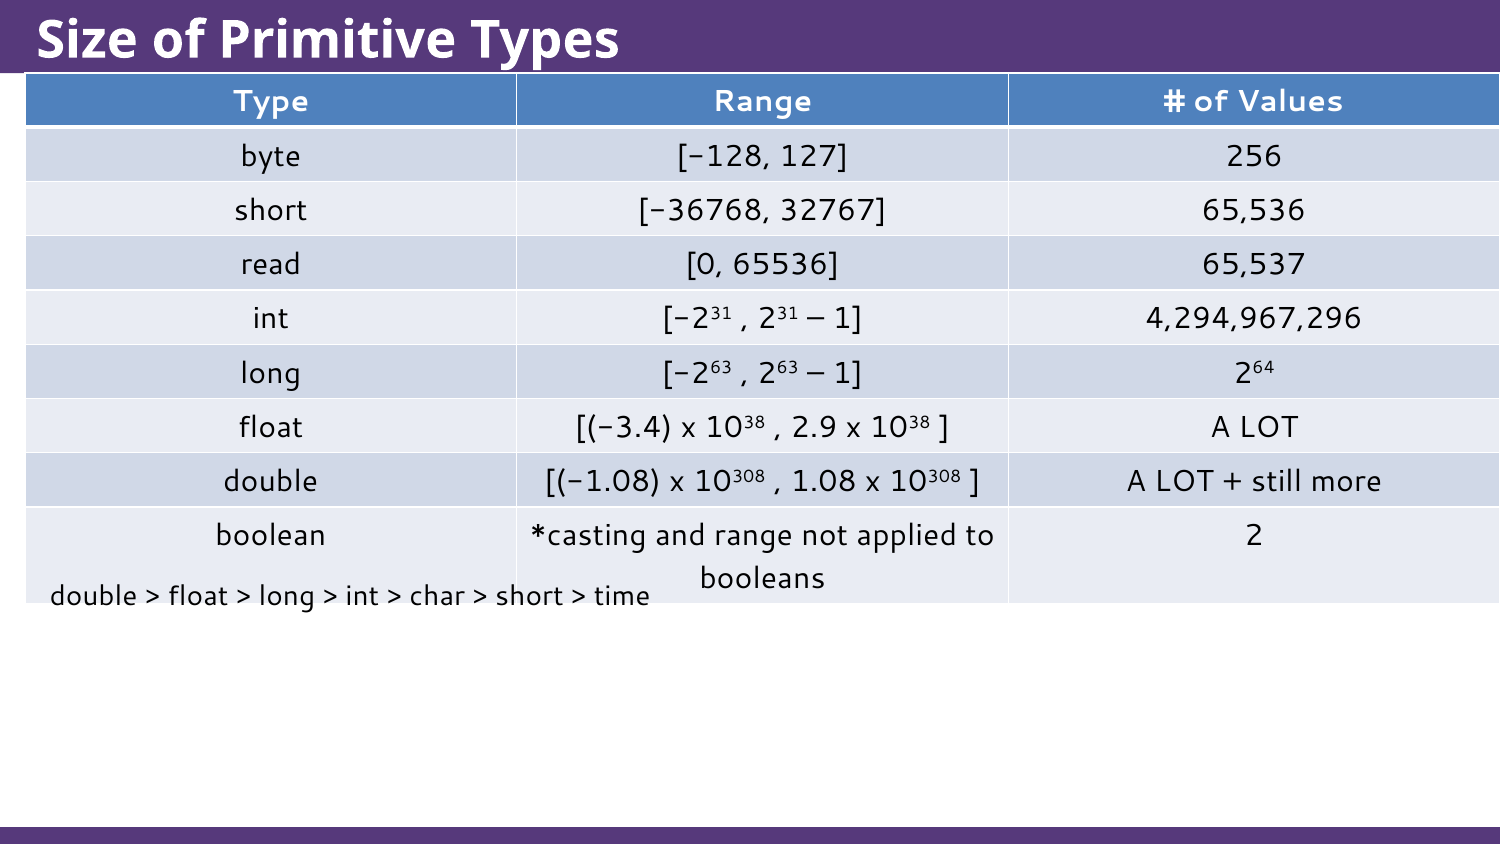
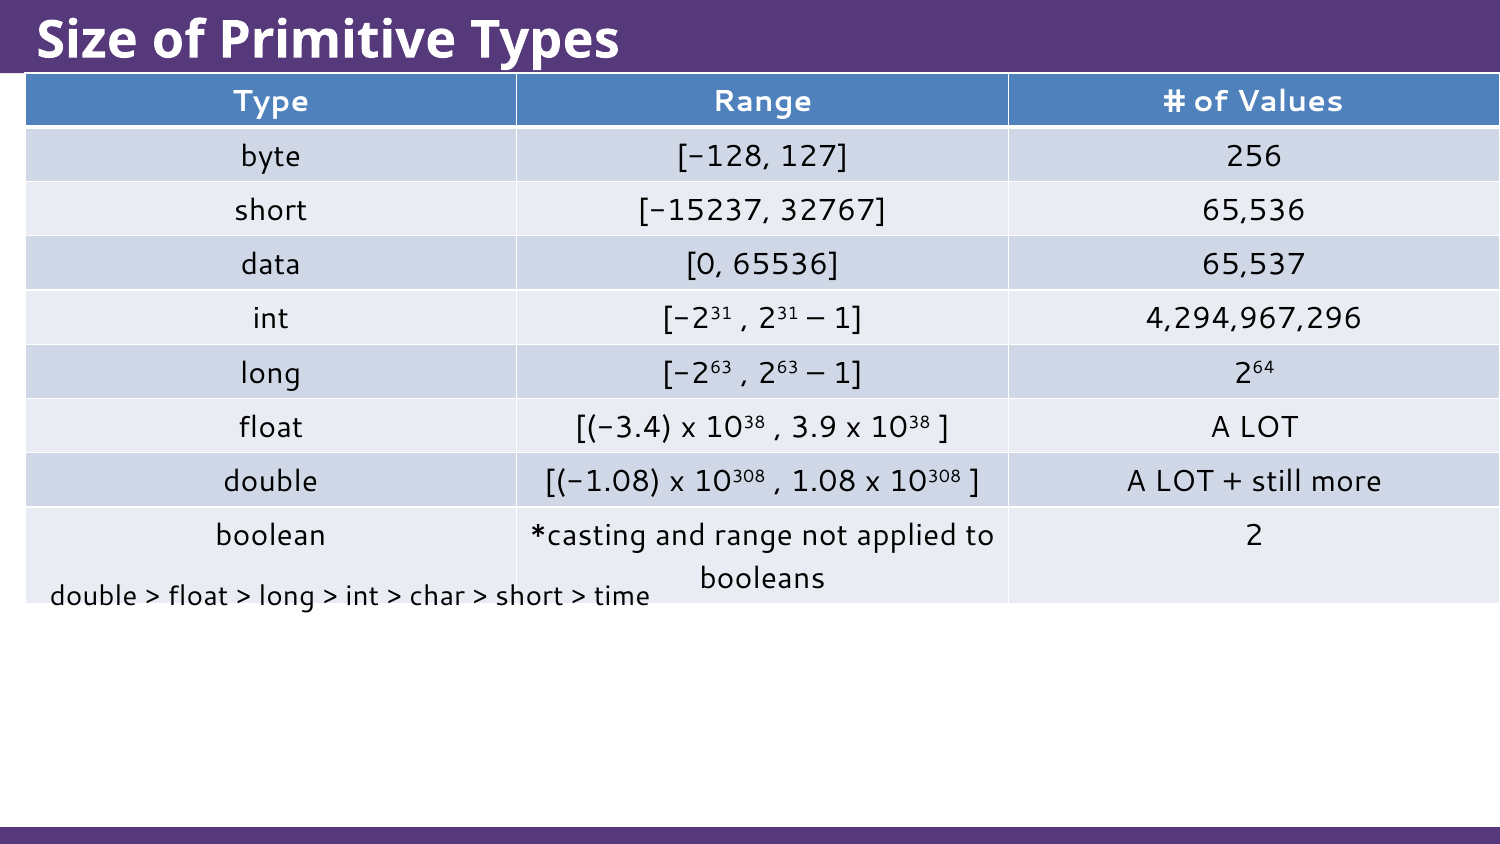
-36768: -36768 -> -15237 (704, 210)
read: read -> data (271, 264)
2.9: 2.9 -> 3.9 (814, 427)
